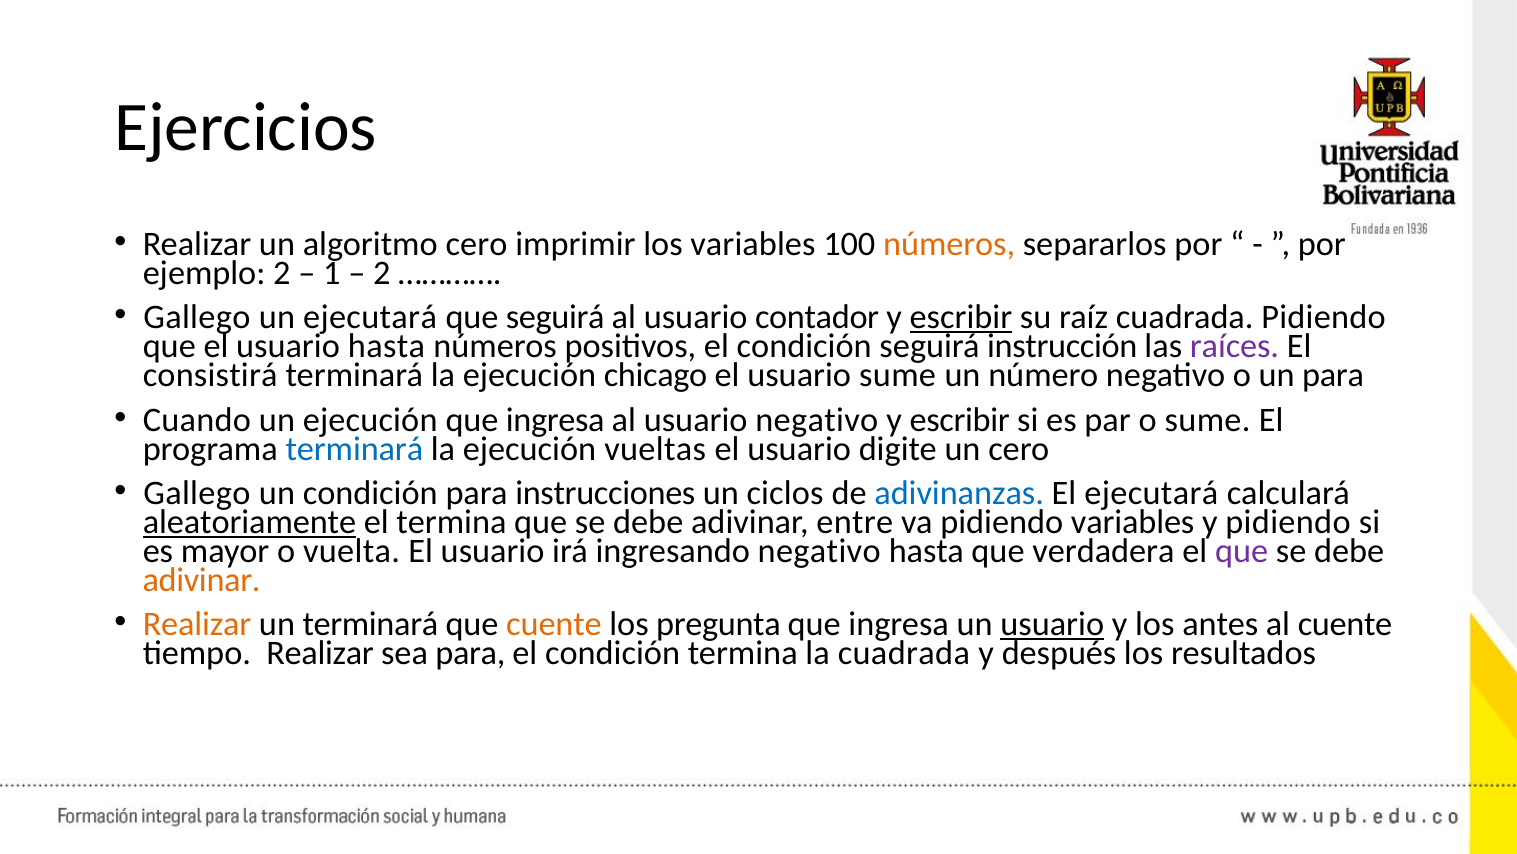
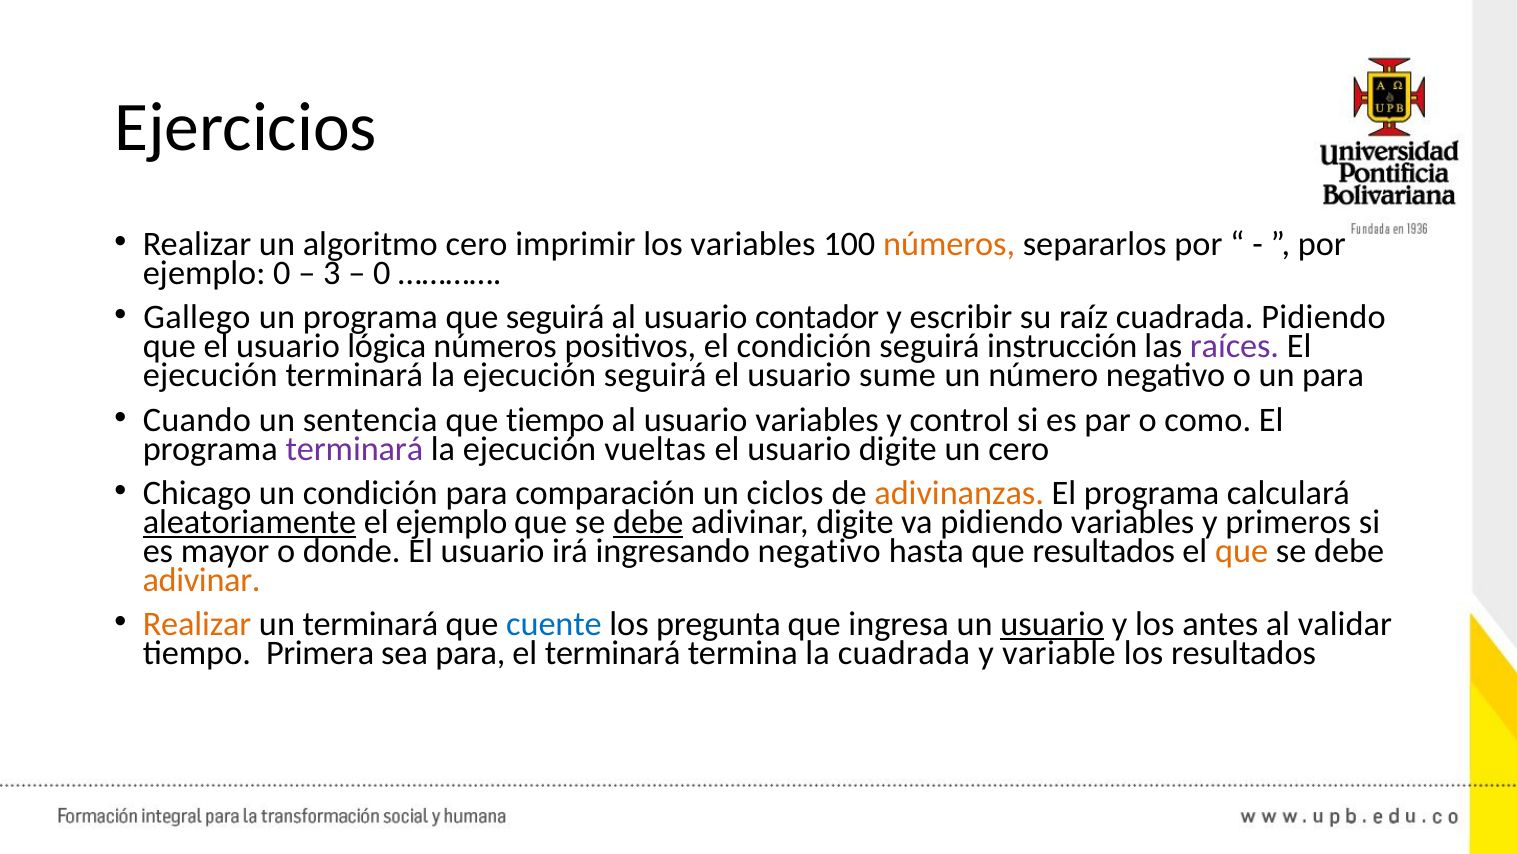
ejemplo 2: 2 -> 0 (282, 273)
1: 1 -> 3 (332, 273)
2: 2 -> 0 (382, 273)
un ejecutará: ejecutará -> programa (370, 317)
escribir underline: present -> none (961, 317)
usuario hasta: hasta -> lógica (387, 346)
consistirá: consistirá -> ejecución (210, 375)
ejecución chicago: chicago -> seguirá (655, 375)
un ejecución: ejecución -> sentencia (370, 420)
ingresa: ingresa -> tiempo (555, 420)
usuario negativo: negativo -> variables (817, 420)
escribir: escribir -> control (960, 420)
o sume: sume -> como (1208, 420)
terminará colour: blue -> purple (354, 448)
Gallego: Gallego -> Chicago (197, 493)
instrucciones: instrucciones -> comparación (605, 493)
adivinanzas colour: blue -> orange (959, 493)
ejecutará: ejecutará -> programa (1152, 493)
el termina: termina -> ejemplo (452, 522)
debe underline: none -> present (648, 522)
adivinar entre: entre -> digite (855, 522)
y pidiendo: pidiendo -> primeros (1288, 522)
vuelta: vuelta -> donde (352, 551)
que verdadera: verdadera -> resultados (1104, 551)
que colour: purple -> orange (1242, 551)
cuente colour: orange -> blue (554, 624)
al cuente: cuente -> validar (1345, 624)
tiempo Realizar: Realizar -> Primera (320, 653)
condición: condición -> terminará (613, 653)
después: después -> variable (1059, 653)
